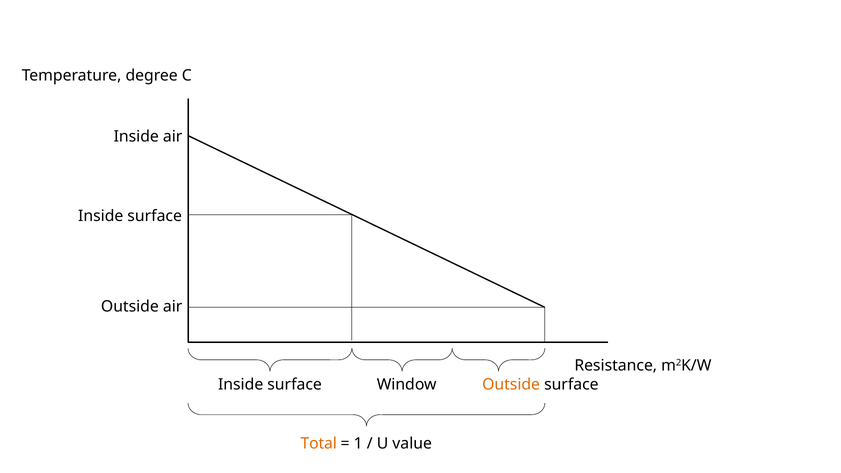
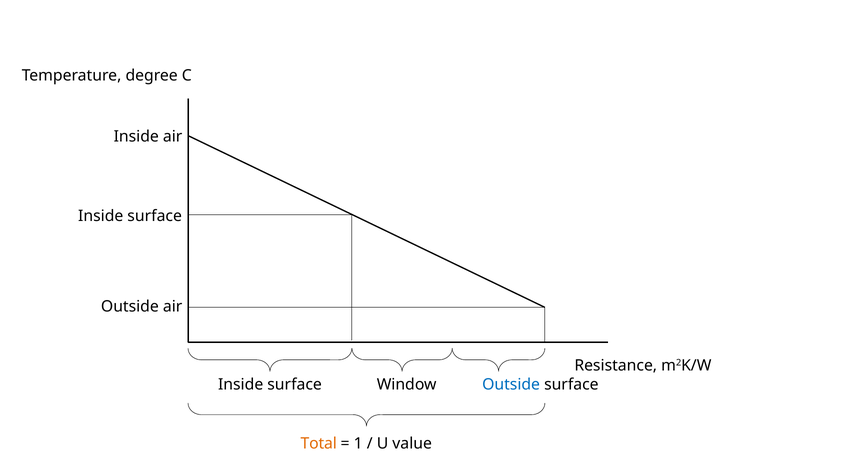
Outside colour: orange -> blue (511, 385)
